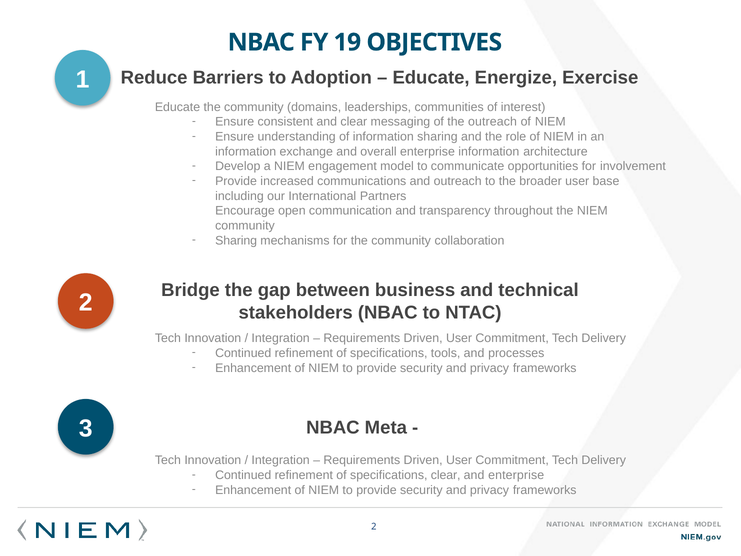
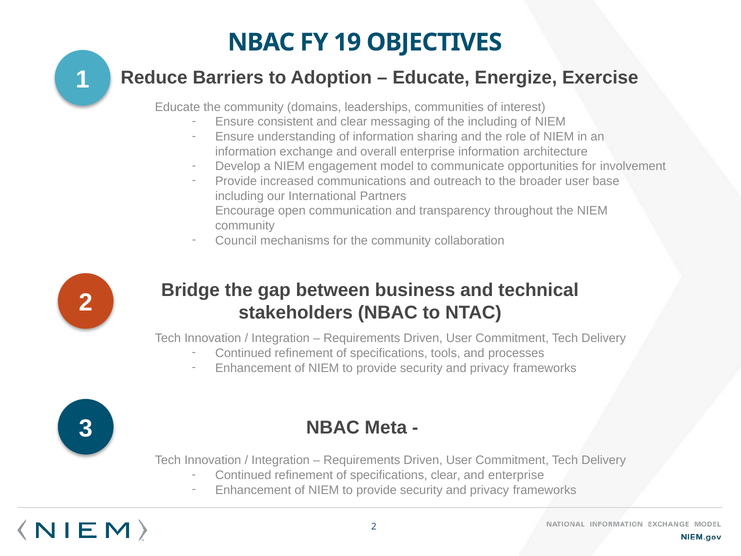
the outreach: outreach -> including (493, 122)
Sharing: Sharing -> Council (236, 240)
